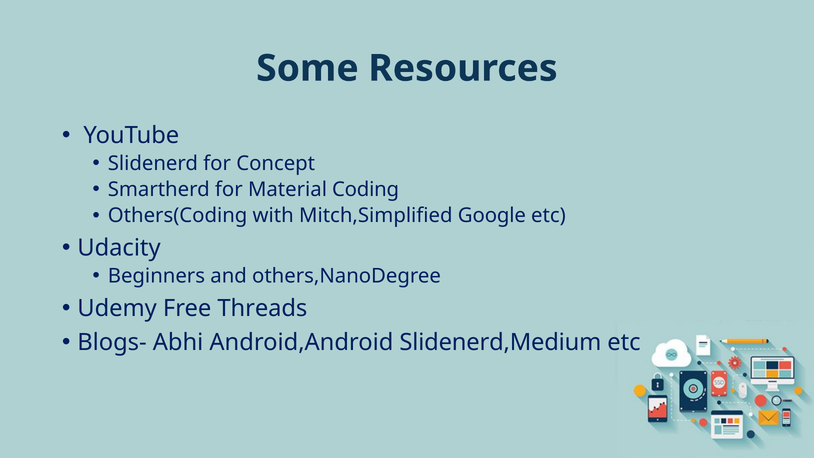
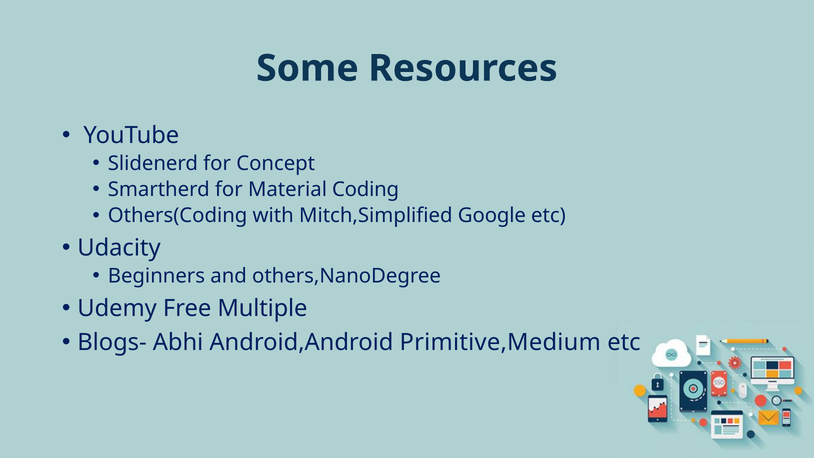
Threads: Threads -> Multiple (262, 308)
Slidenerd,Medium: Slidenerd,Medium -> Primitive,Medium (500, 342)
